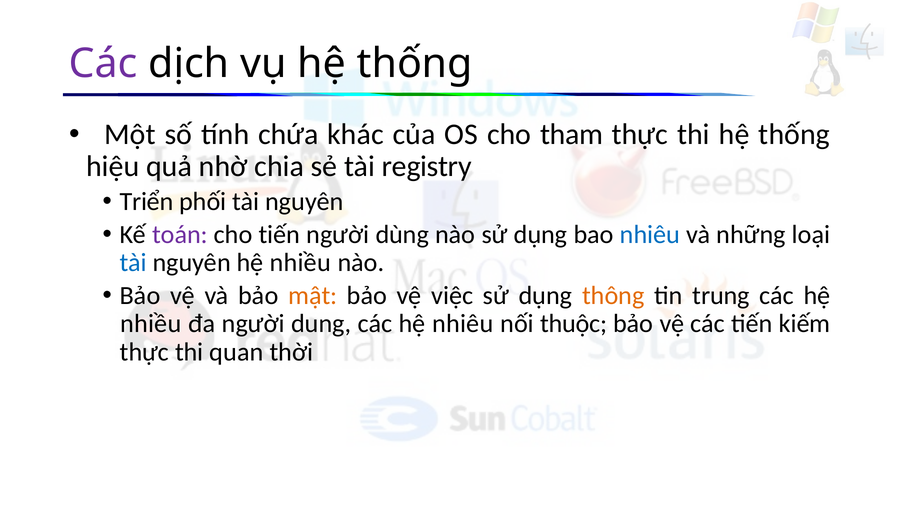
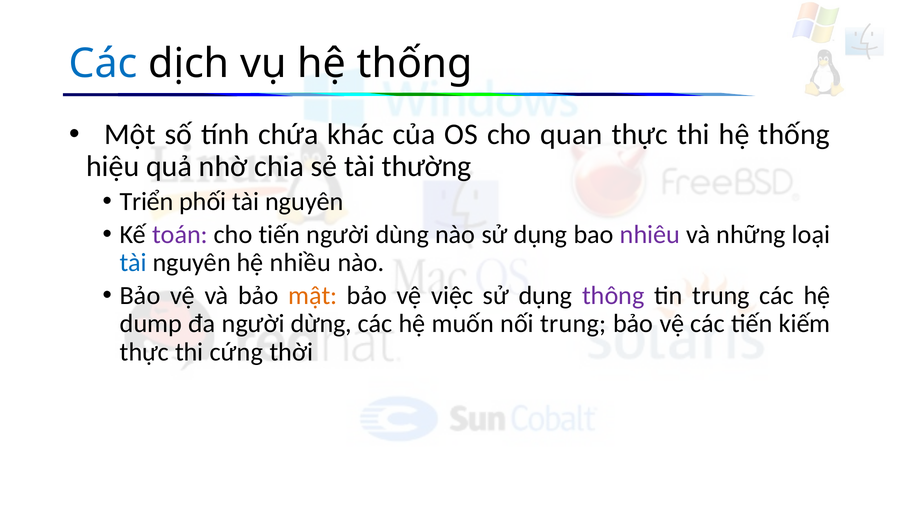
Các colour: purple -> blue (103, 64)
tham: tham -> quan (571, 134)
registry: registry -> thường (427, 167)
nhiêu colour: blue -> purple (650, 235)
thông colour: orange -> purple (613, 296)
nhiều: nhiều -> dump (151, 324)
dung: dung -> dừng (321, 324)
hệ nhiêu: nhiêu -> muốn (463, 324)
nối thuộc: thuộc -> trung (573, 324)
quan: quan -> cứng (236, 353)
